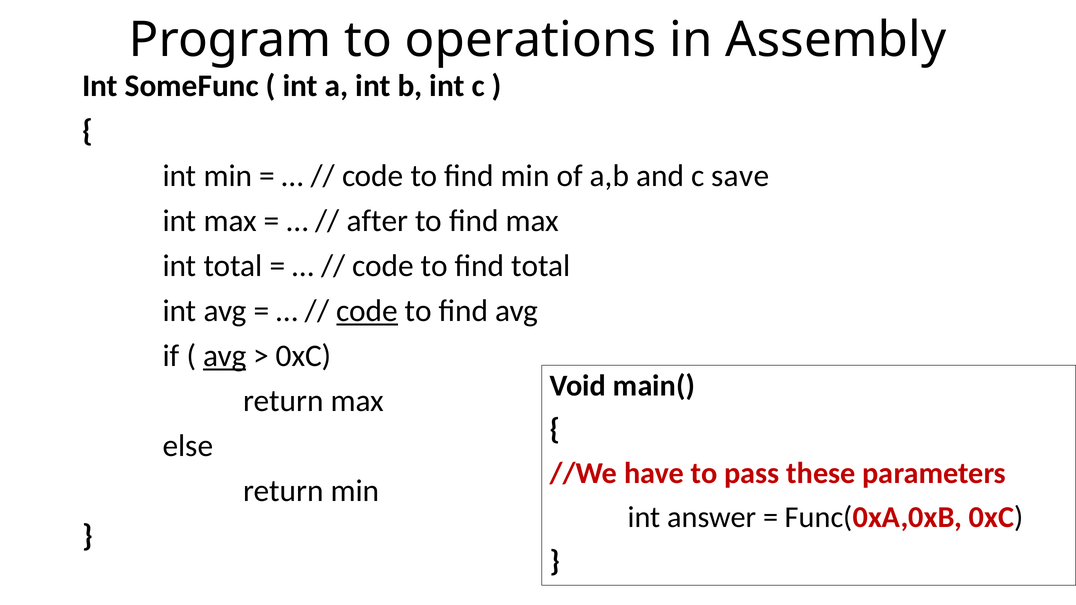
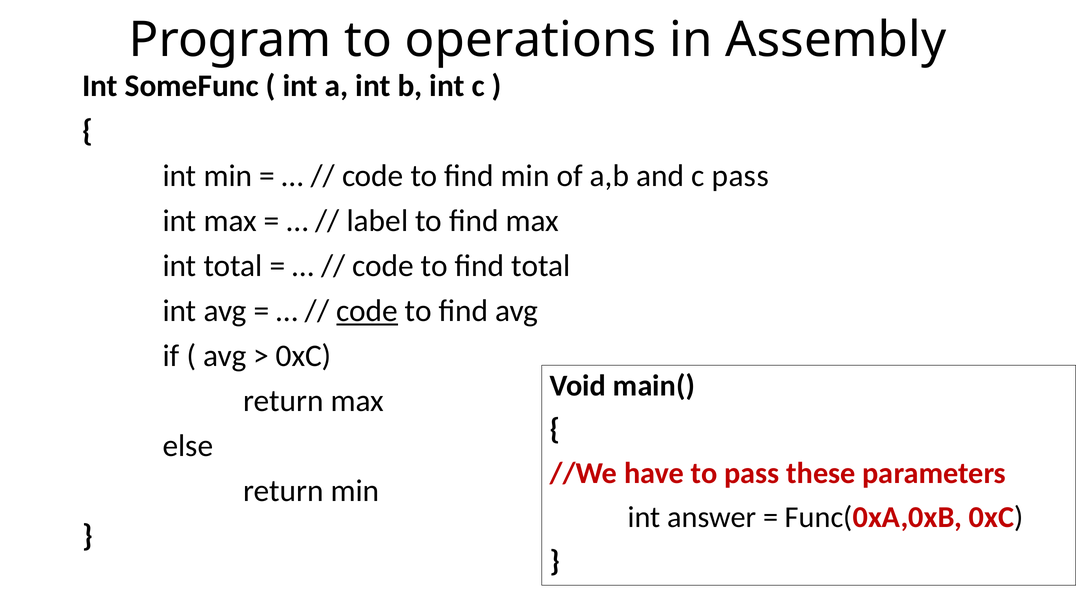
c save: save -> pass (740, 176)
after: after -> label (377, 221)
avg underline: present -> none (225, 356)
